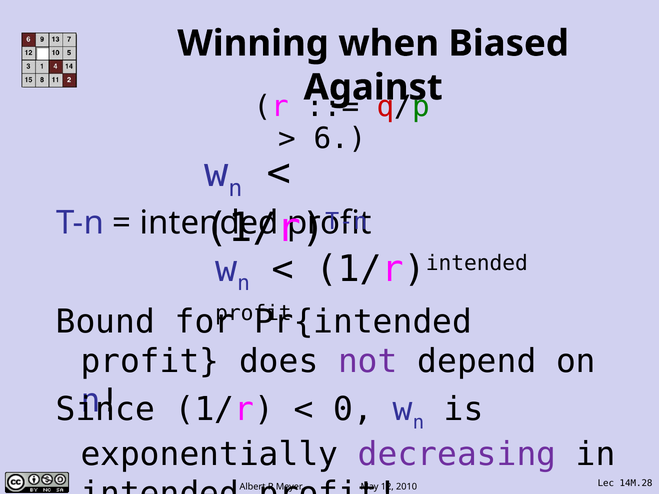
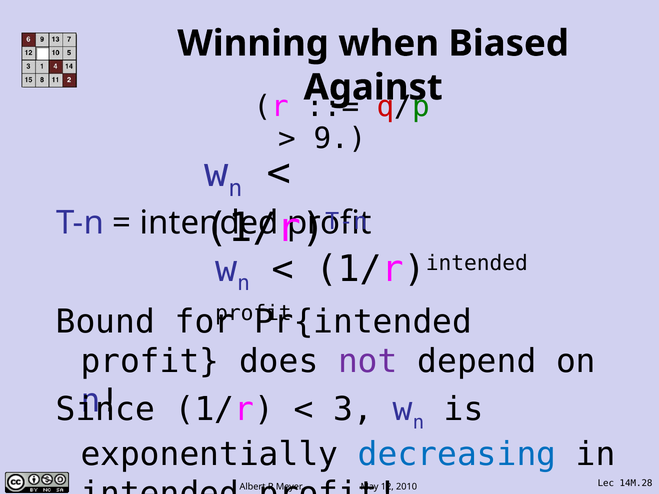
6: 6 -> 9 (340, 138)
0: 0 -> 3 (353, 410)
decreasing colour: purple -> blue (457, 455)
